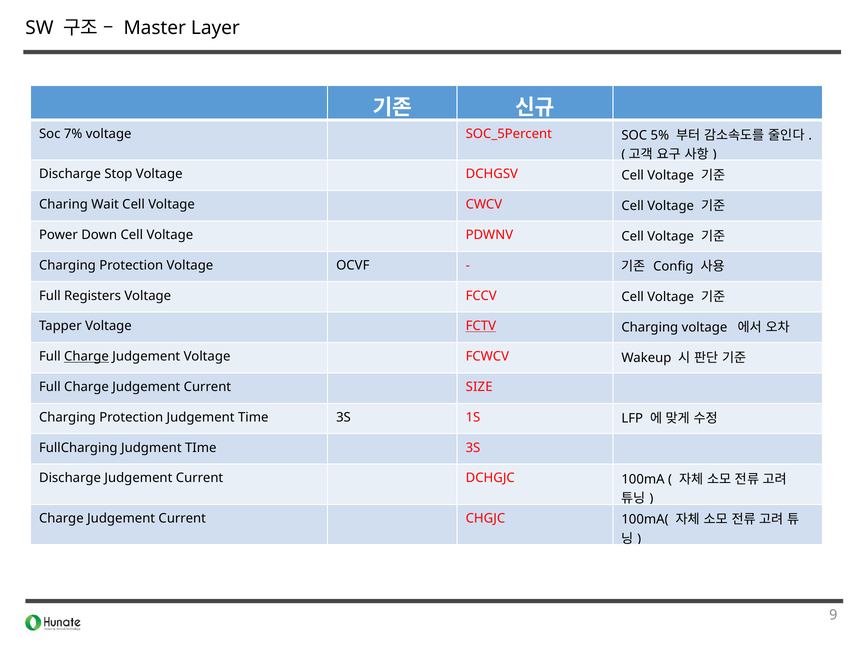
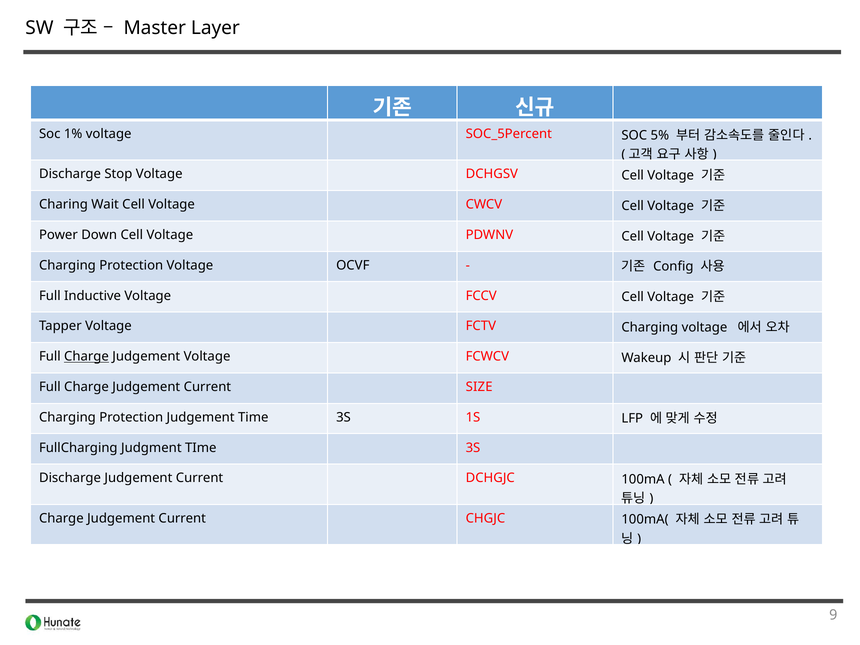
7%: 7% -> 1% (73, 134)
Registers: Registers -> Inductive (93, 296)
FCTV underline: present -> none (481, 326)
